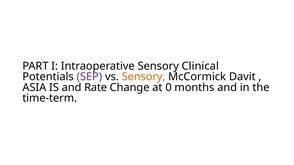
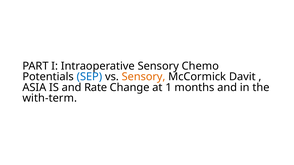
Clinical: Clinical -> Chemo (200, 66)
SEP colour: purple -> blue (89, 77)
0: 0 -> 1 (169, 88)
time-term: time-term -> with-term (50, 98)
